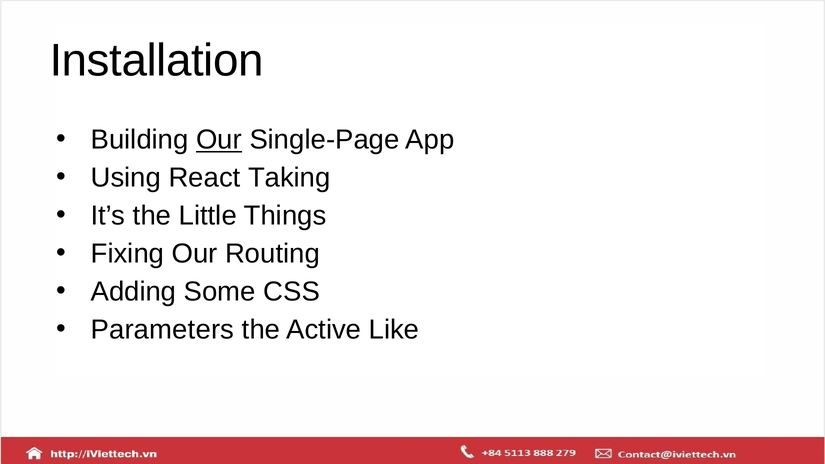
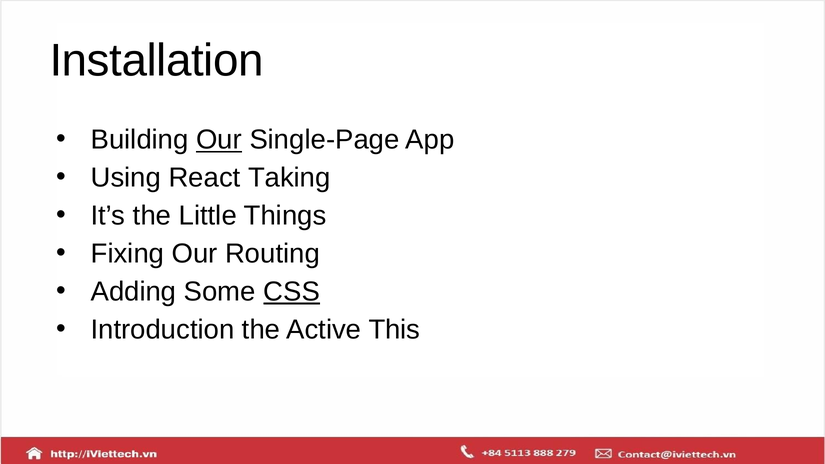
CSS underline: none -> present (292, 292)
Parameters: Parameters -> Introduction (163, 330)
Like: Like -> This (394, 330)
